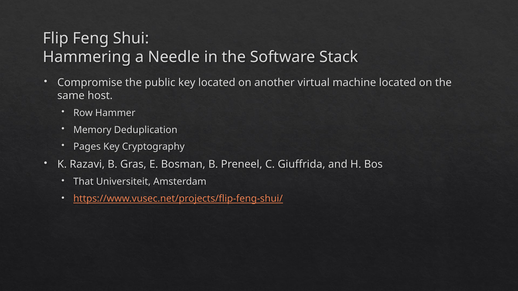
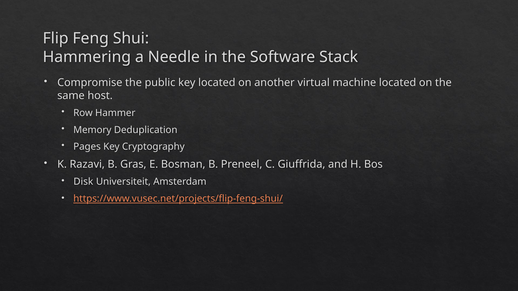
That: That -> Disk (83, 182)
